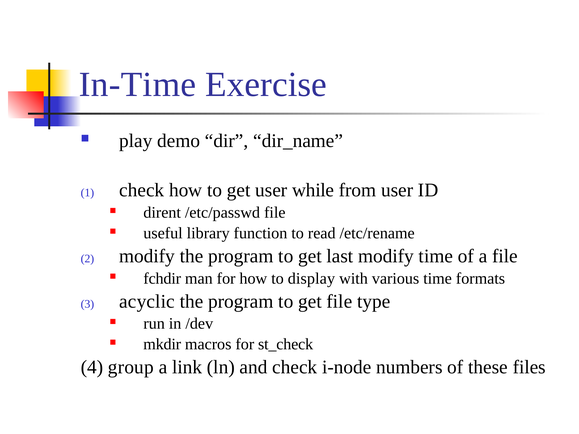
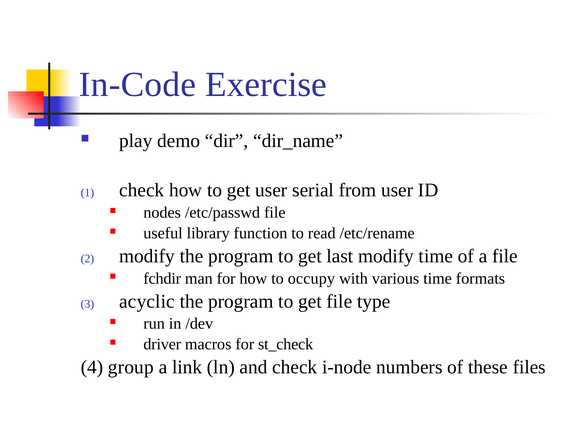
In-Time: In-Time -> In-Code (137, 84)
while: while -> serial (313, 190)
dirent: dirent -> nodes (162, 213)
display: display -> occupy (311, 279)
mkdir: mkdir -> driver (162, 344)
